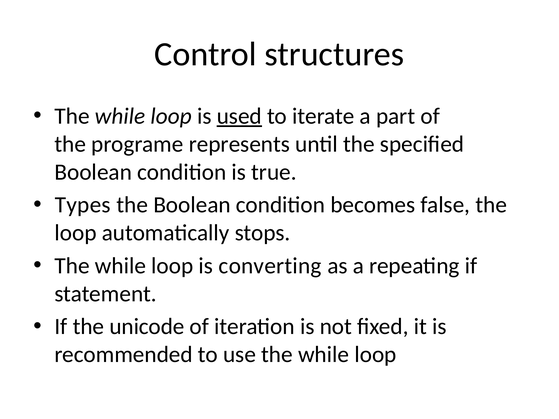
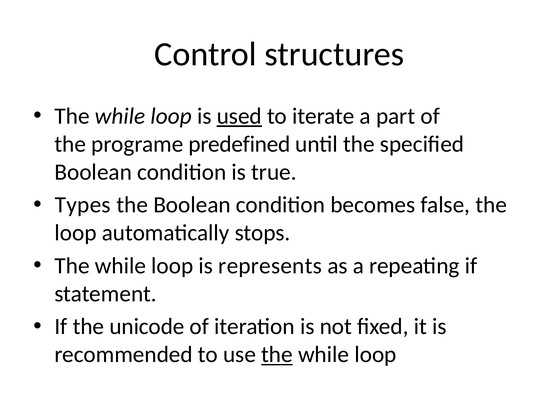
represents: represents -> predefined (239, 144)
converting: converting -> represents (270, 266)
the underline: none -> present (277, 355)
